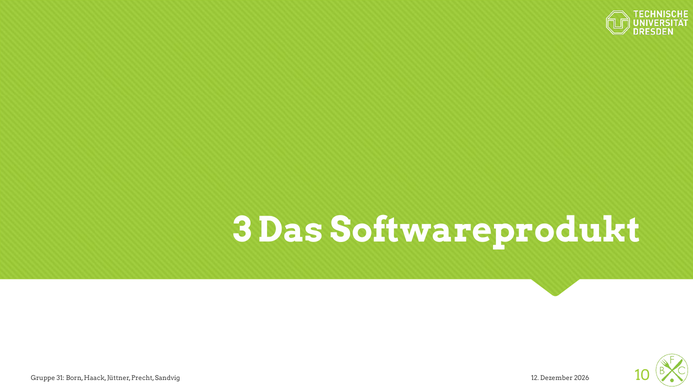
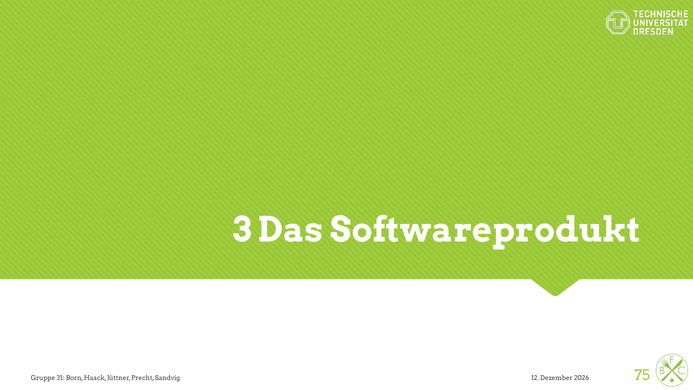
10: 10 -> 75 (642, 376)
